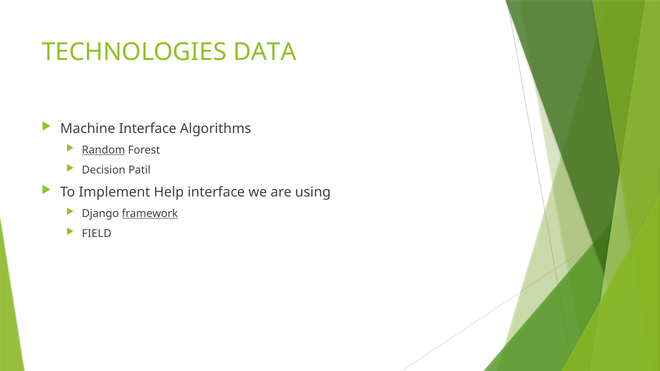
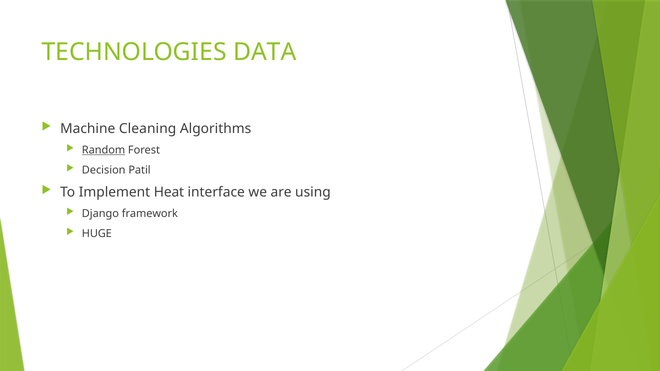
Machine Interface: Interface -> Cleaning (148, 129)
Help: Help -> Heat (169, 192)
framework underline: present -> none (150, 214)
FIELD: FIELD -> HUGE (97, 234)
